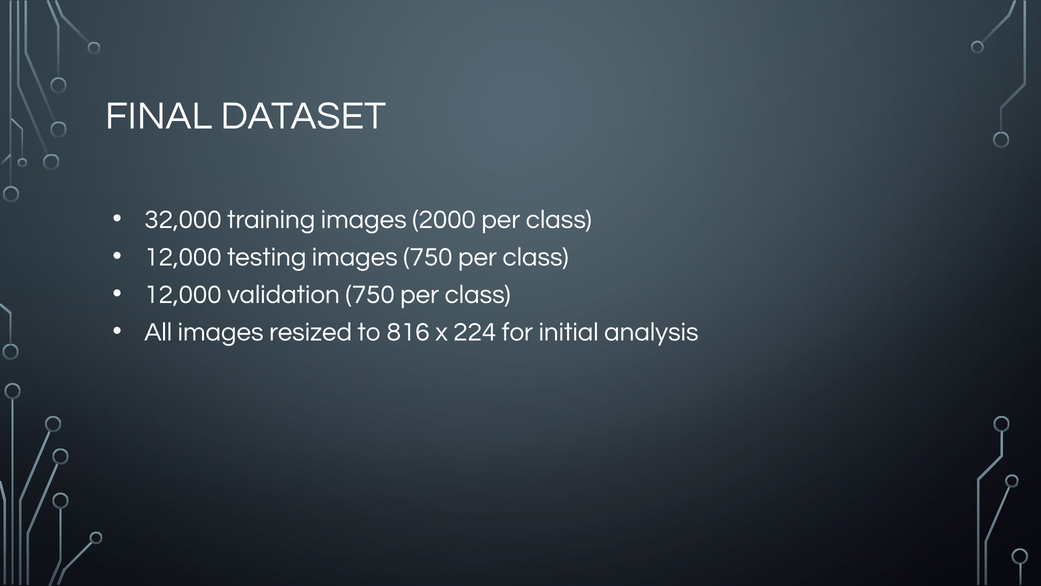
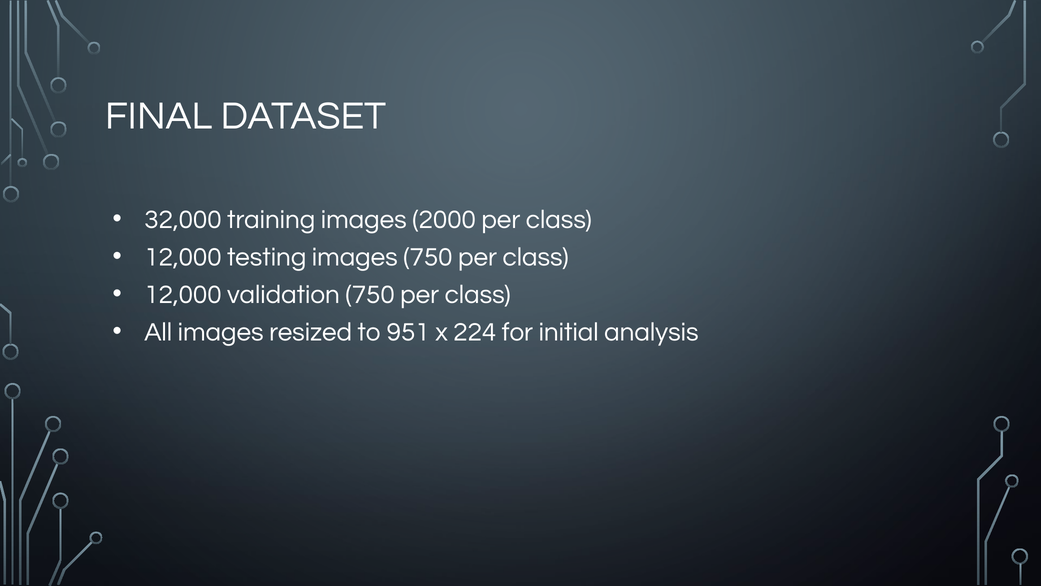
816: 816 -> 951 (408, 332)
